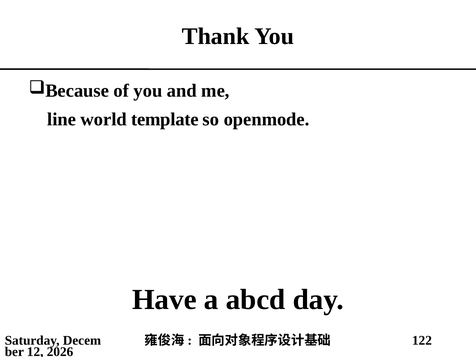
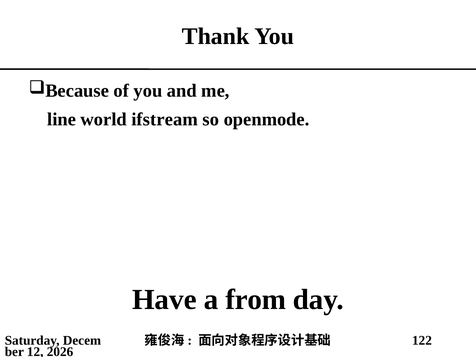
template: template -> ifstream (165, 119)
abcd: abcd -> from (256, 300)
